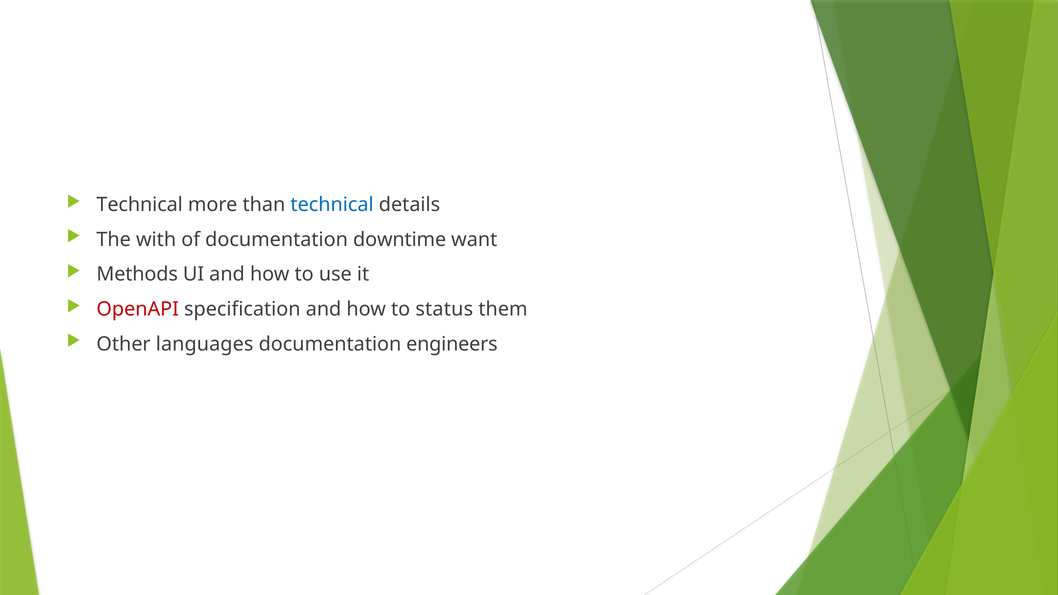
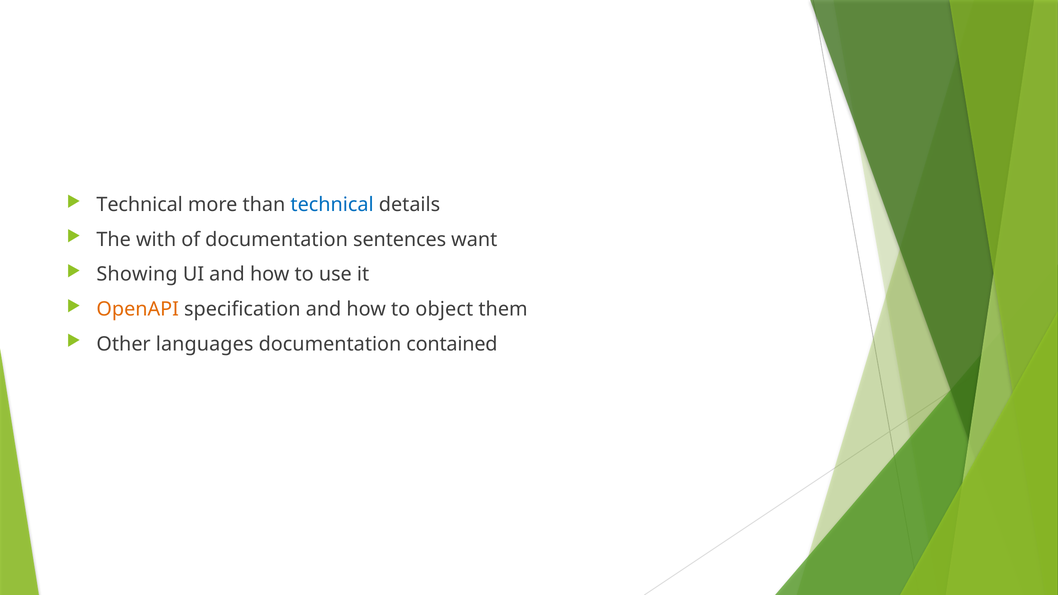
downtime: downtime -> sentences (400, 240)
Methods: Methods -> Showing (137, 274)
OpenAPI colour: red -> orange (138, 309)
status: status -> object (444, 309)
engineers: engineers -> contained (452, 344)
